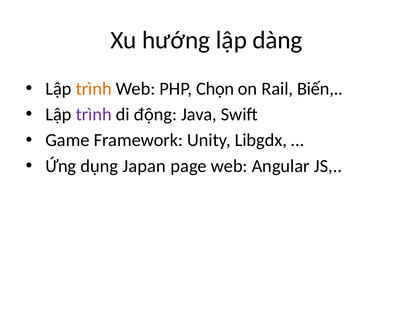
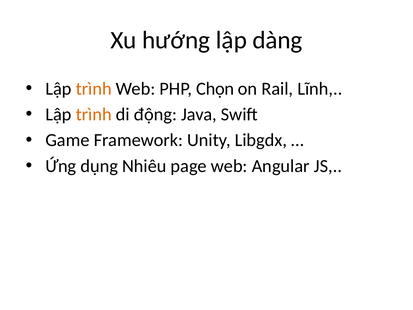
Biến: Biến -> Lĩnh (320, 89)
trình colour: purple -> orange (94, 114)
Japan: Japan -> Nhiêu (144, 166)
